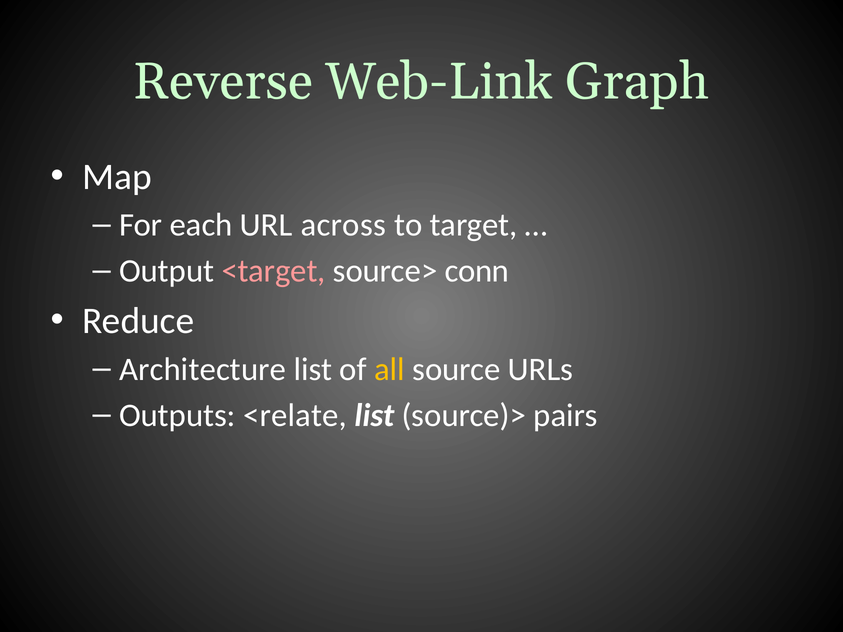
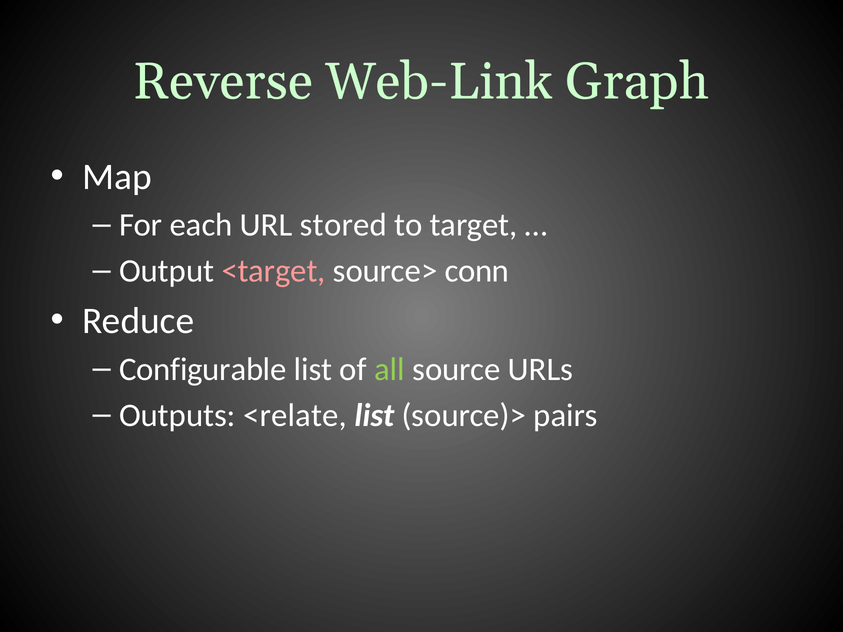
across: across -> stored (343, 225)
Architecture: Architecture -> Configurable (203, 370)
all colour: yellow -> light green (389, 370)
